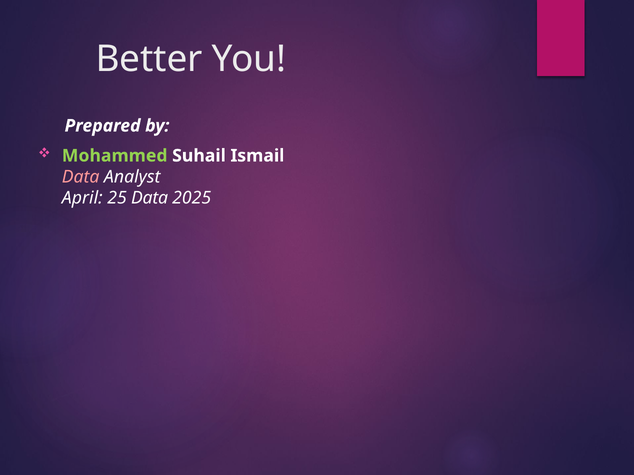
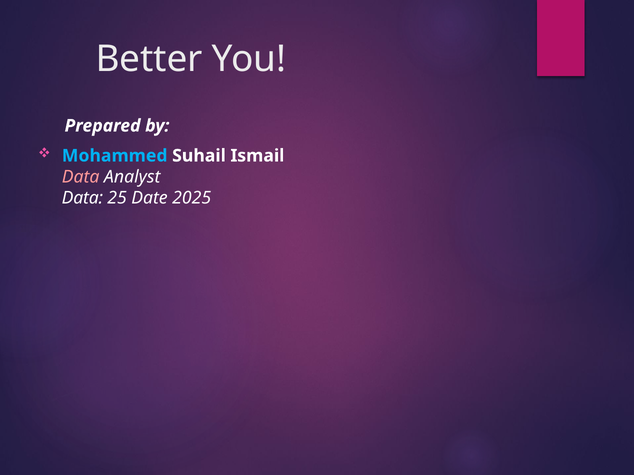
Mohammed colour: light green -> light blue (115, 156)
April: April -> Data (82, 198)
25 Data: Data -> Date (149, 198)
